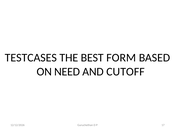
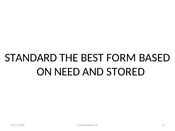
TESTCASES: TESTCASES -> STANDARD (31, 58)
CUTOFF: CUTOFF -> STORED (126, 72)
